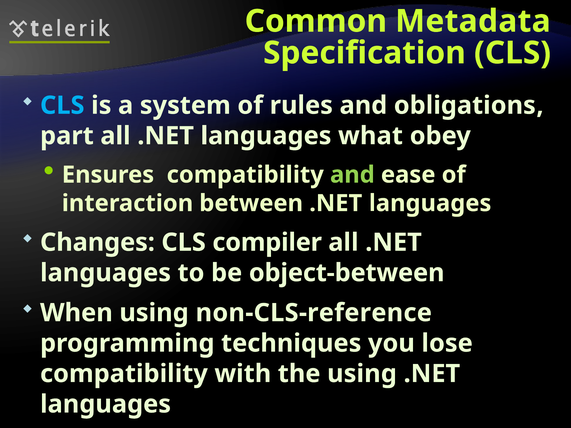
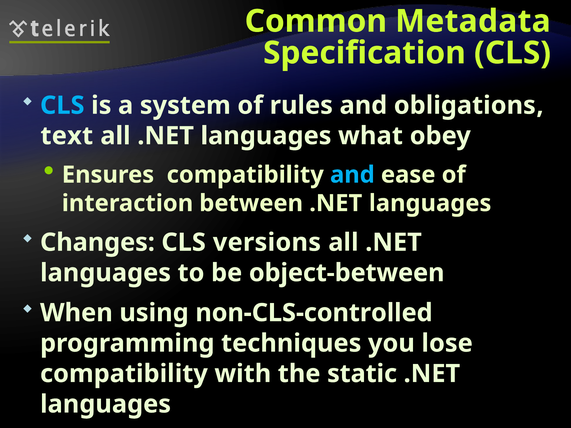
part: part -> text (67, 136)
and colour: light green -> light blue (352, 175)
compiler: compiler -> versions (267, 243)
non-CLS-reference: non-CLS-reference -> non-CLS-controlled (314, 313)
the using: using -> static (362, 374)
